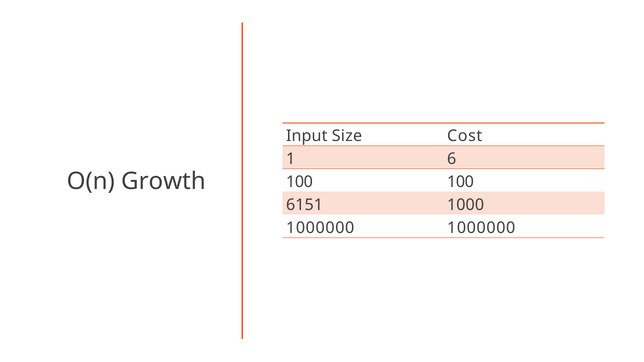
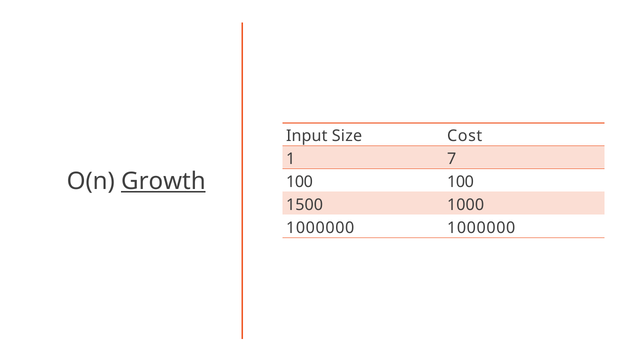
6: 6 -> 7 (452, 159)
Growth underline: none -> present (163, 181)
6151: 6151 -> 1500 (305, 205)
